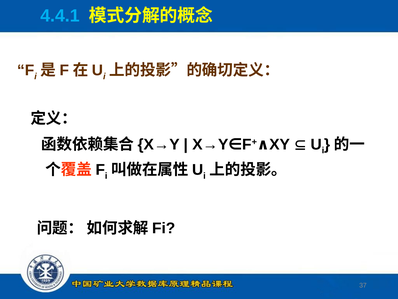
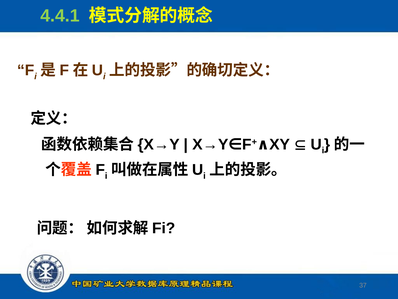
4.4.1 colour: light blue -> light green (60, 16)
